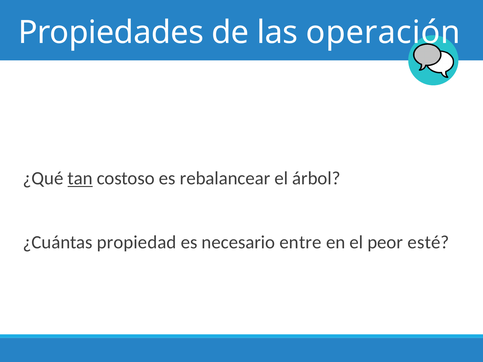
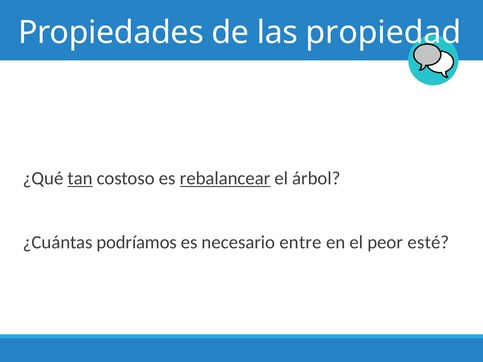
operación: operación -> propiedad (383, 32)
rebalancear underline: none -> present (225, 179)
propiedad: propiedad -> podríamos (137, 242)
